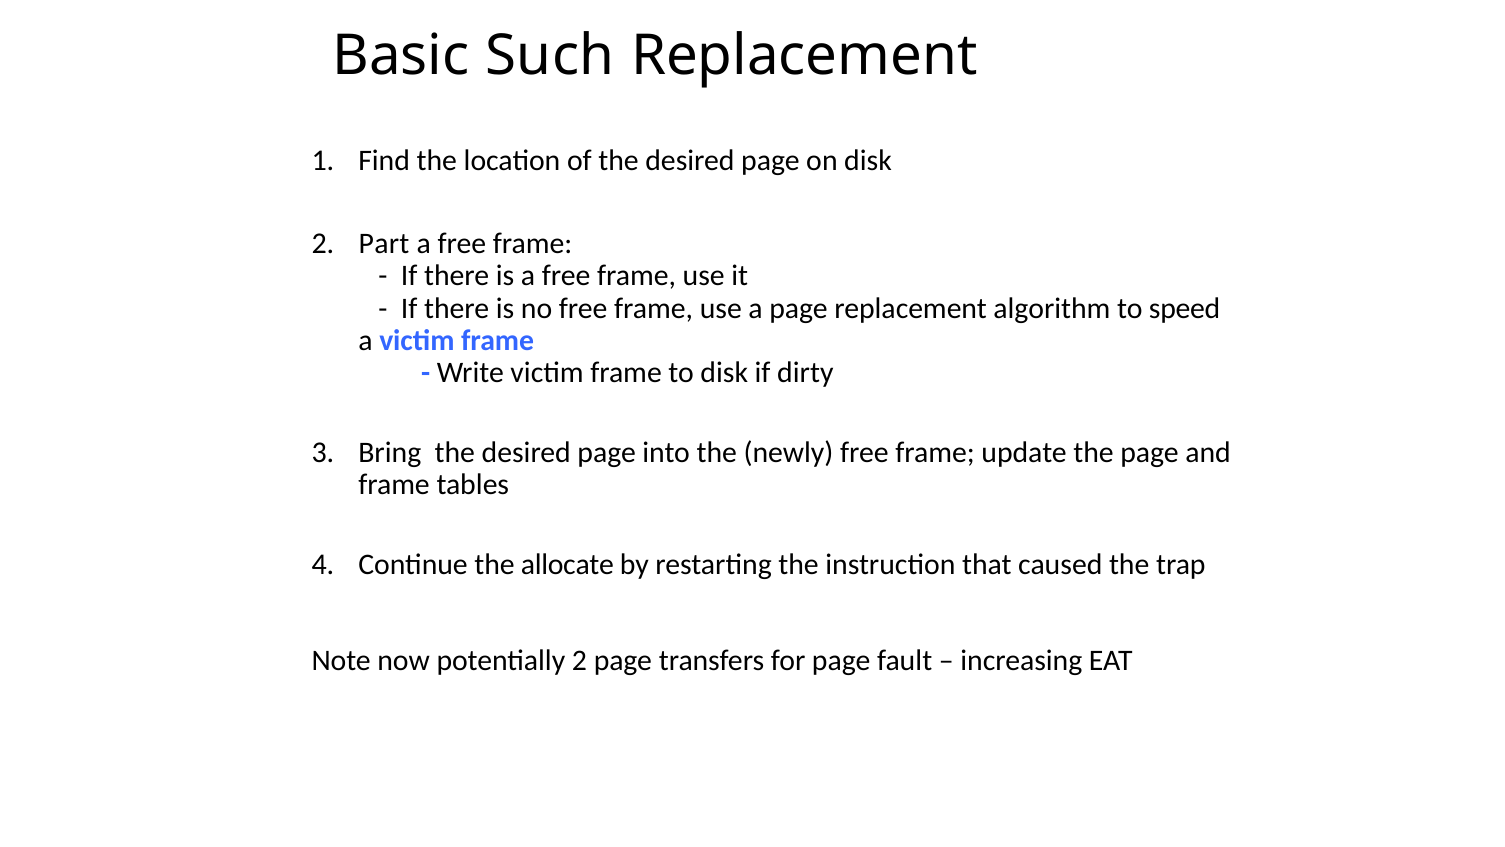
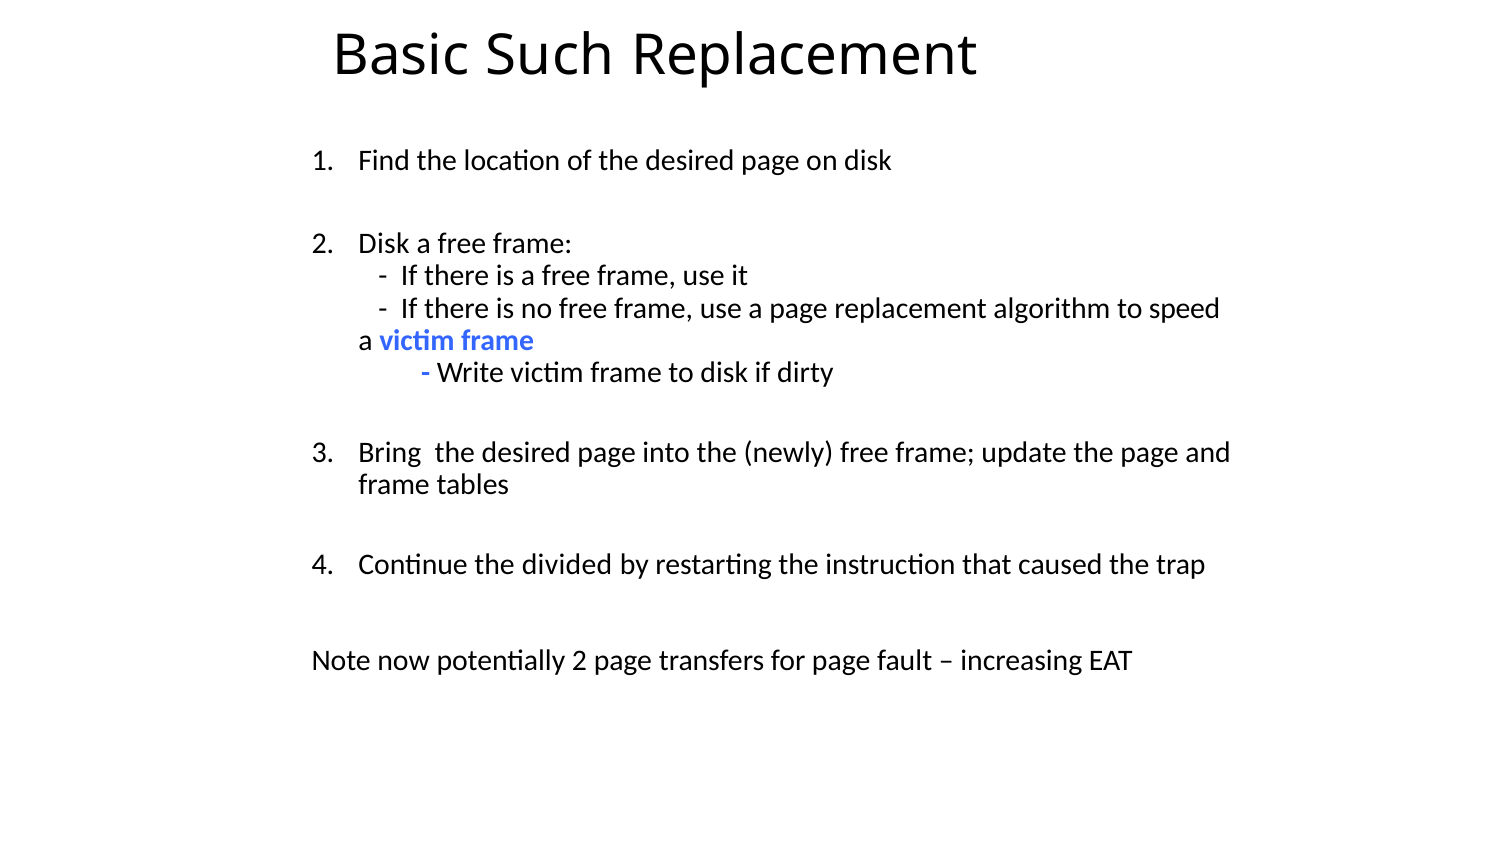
2 Part: Part -> Disk (384, 244)
allocate: allocate -> divided (567, 565)
